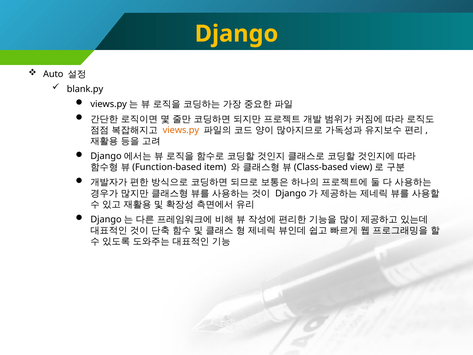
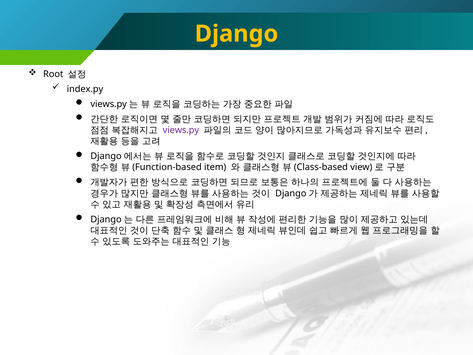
Auto: Auto -> Root (53, 74)
blank.py: blank.py -> index.py (85, 89)
views.py colour: orange -> purple (181, 130)
